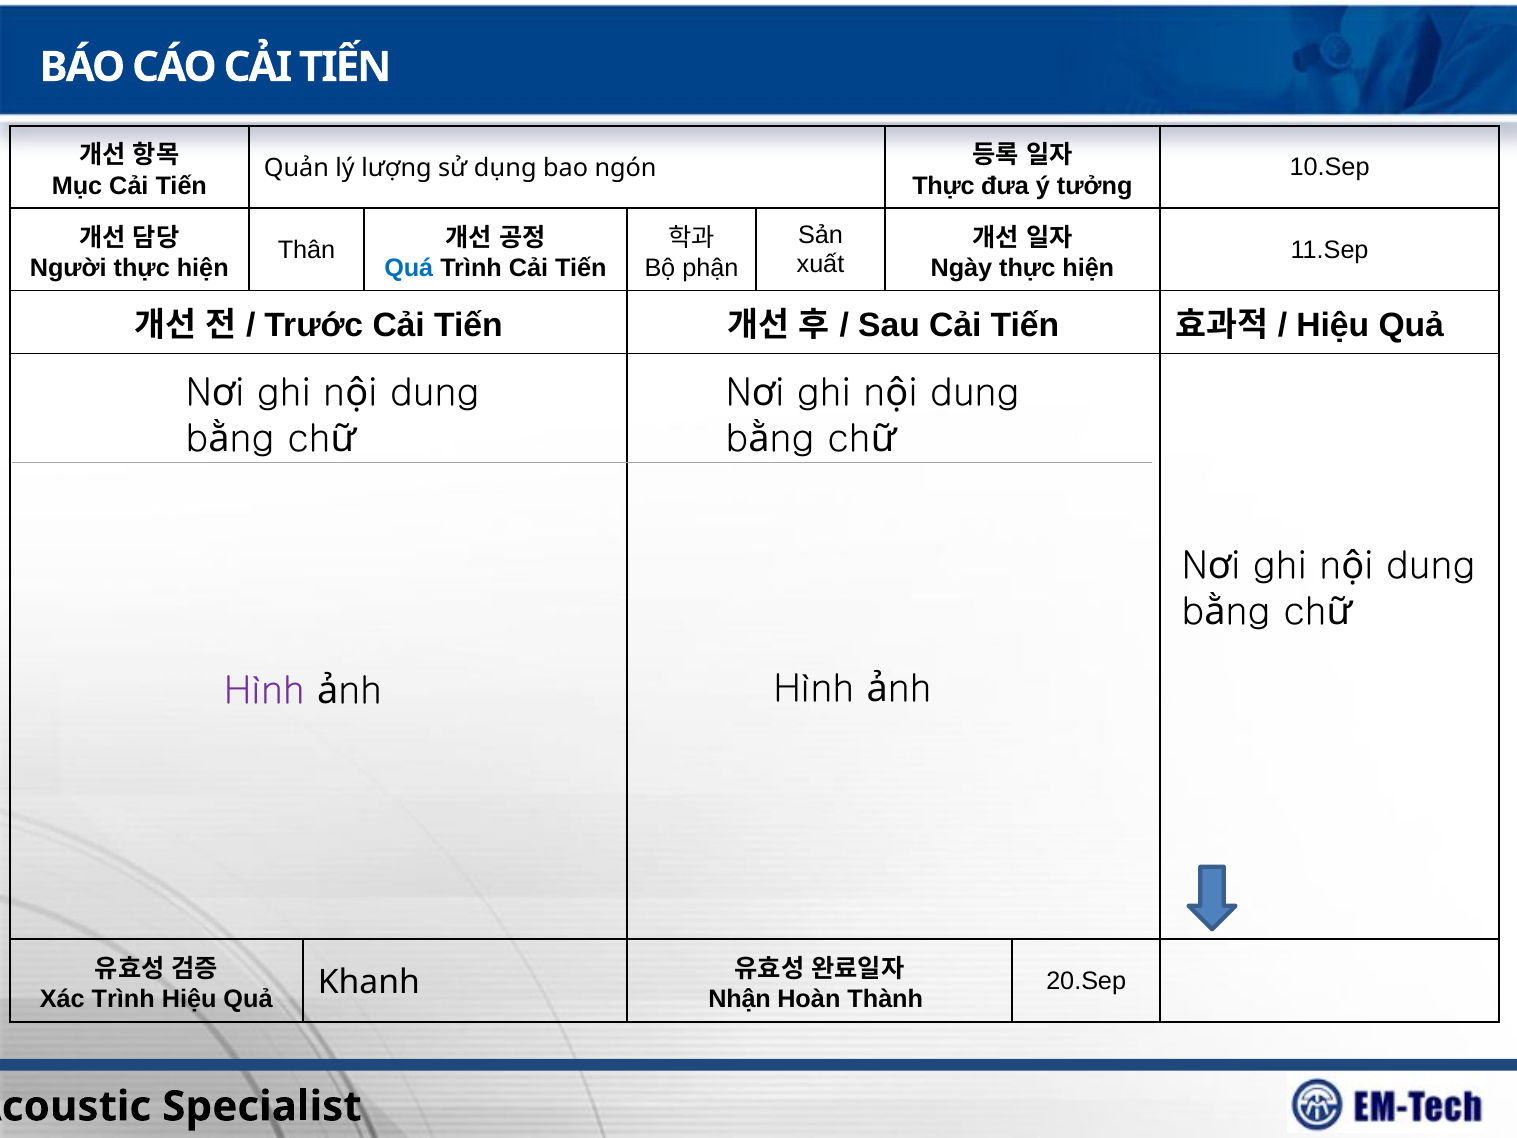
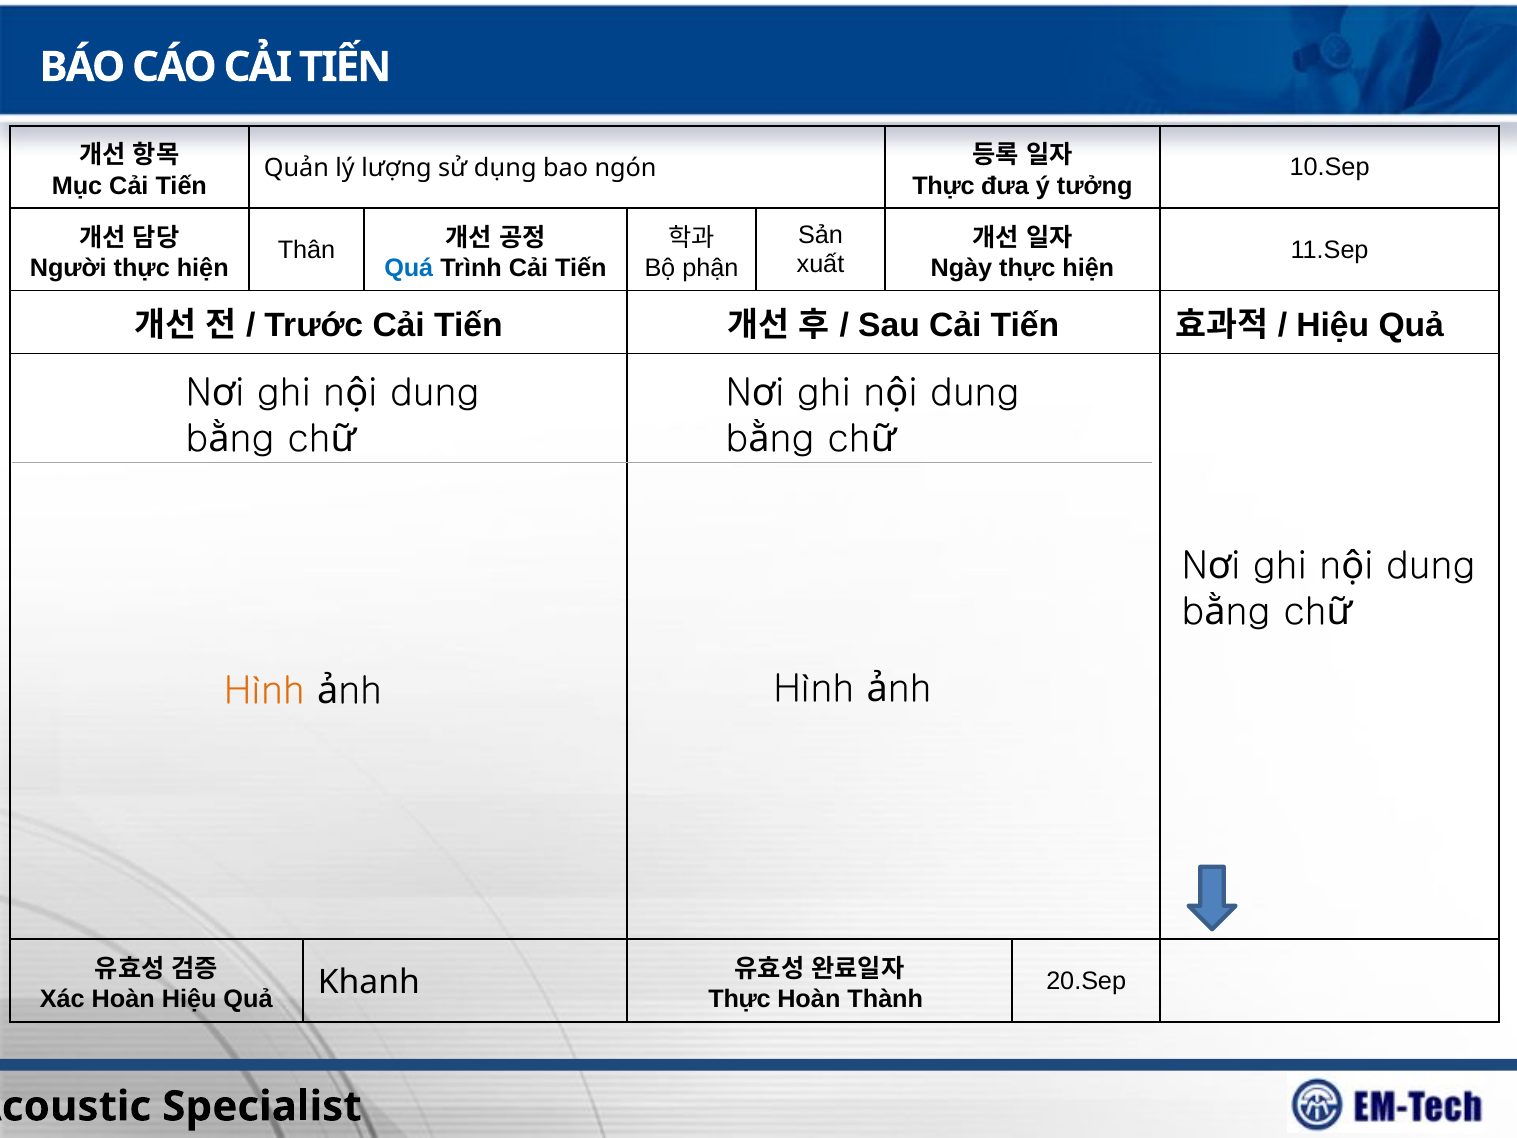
Hình colour: purple -> orange (264, 691)
Xác Trình: Trình -> Hoàn (123, 999)
Nhận: Nhận -> Thực (740, 999)
